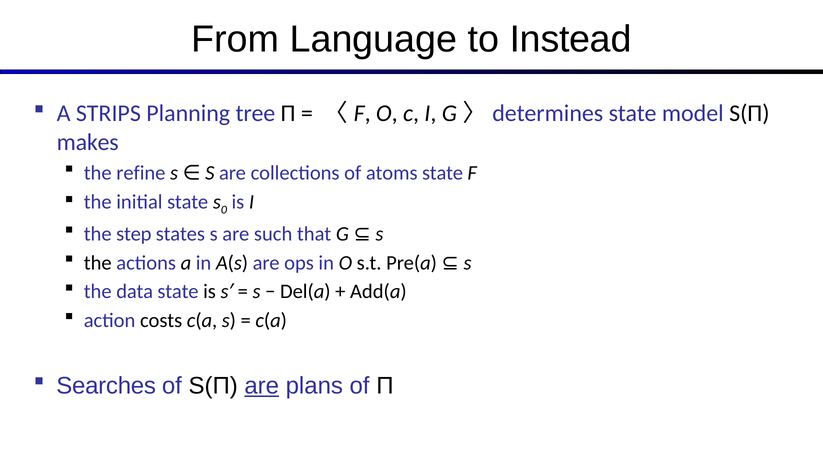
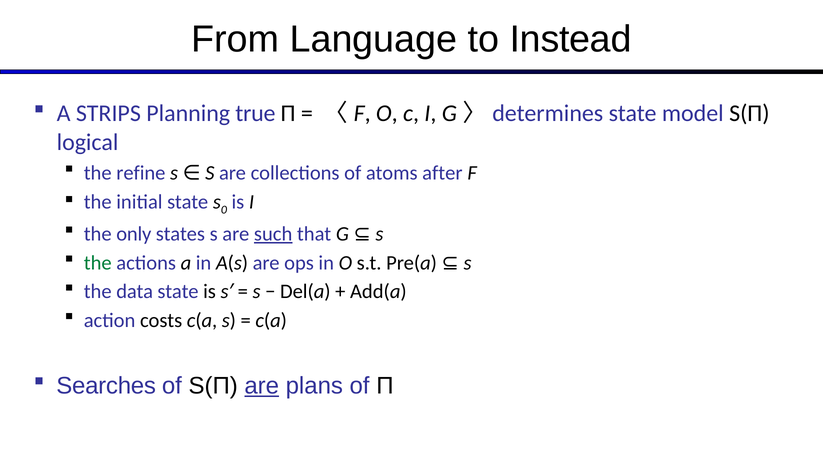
tree: tree -> true (255, 113)
makes: makes -> logical (88, 142)
atoms state: state -> after (442, 173)
step: step -> only (134, 234)
such underline: none -> present (273, 234)
the colour: black -> green (98, 263)
